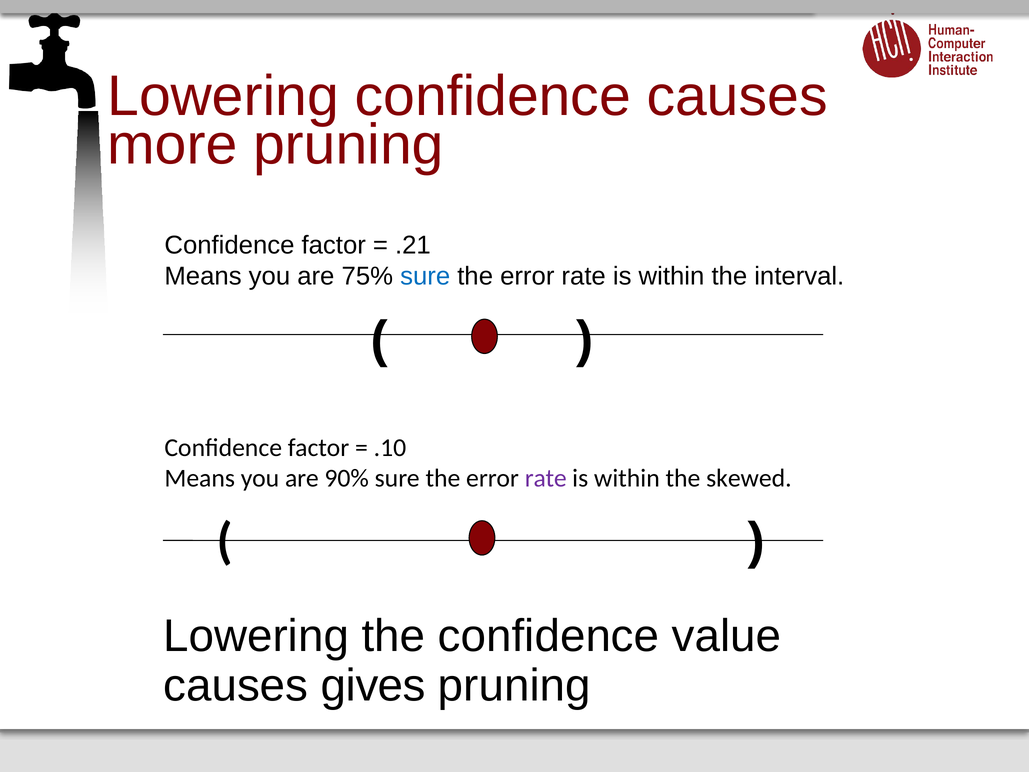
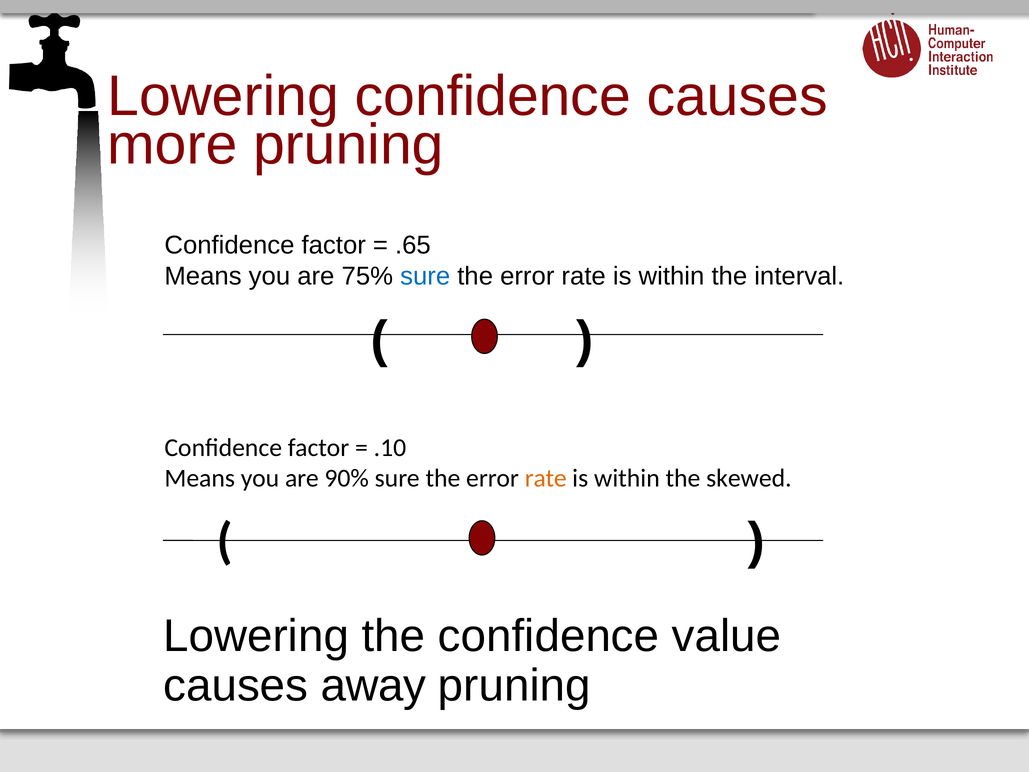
.21: .21 -> .65 (413, 245)
rate colour: purple -> orange (546, 478)
gives: gives -> away (373, 686)
